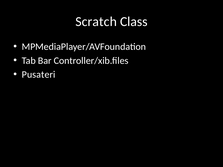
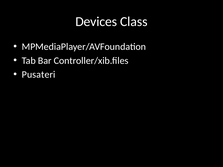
Scratch: Scratch -> Devices (96, 22)
